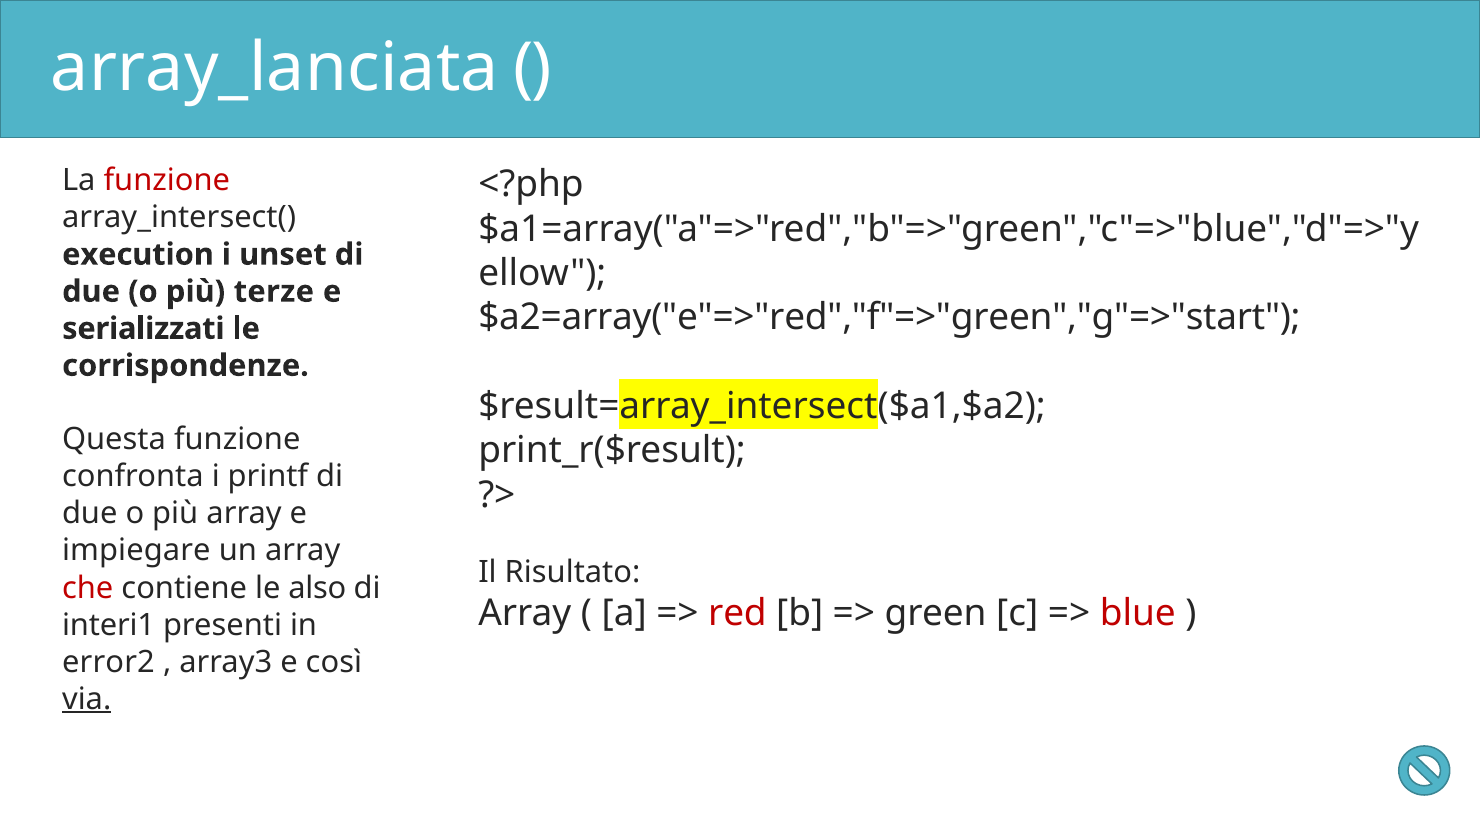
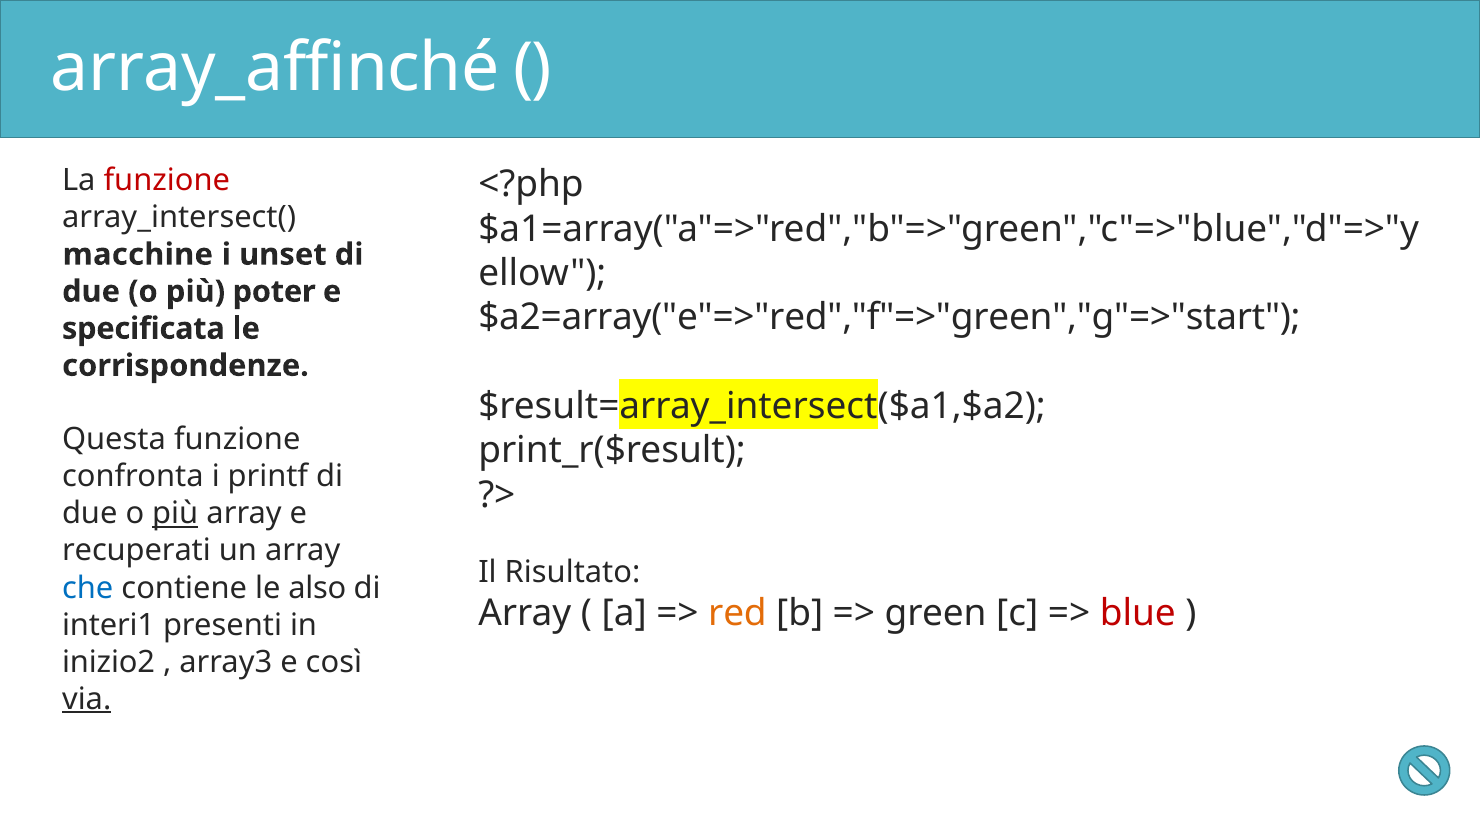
array_lanciata: array_lanciata -> array_affinché (275, 68)
execution: execution -> macchine (138, 255)
terze: terze -> poter (274, 292)
serializzati: serializzati -> specificata (143, 329)
più underline: none -> present (175, 514)
impiegare: impiegare -> recuperati (136, 551)
che colour: red -> blue (88, 588)
red colour: red -> orange (737, 614)
error2: error2 -> inizio2 (109, 662)
